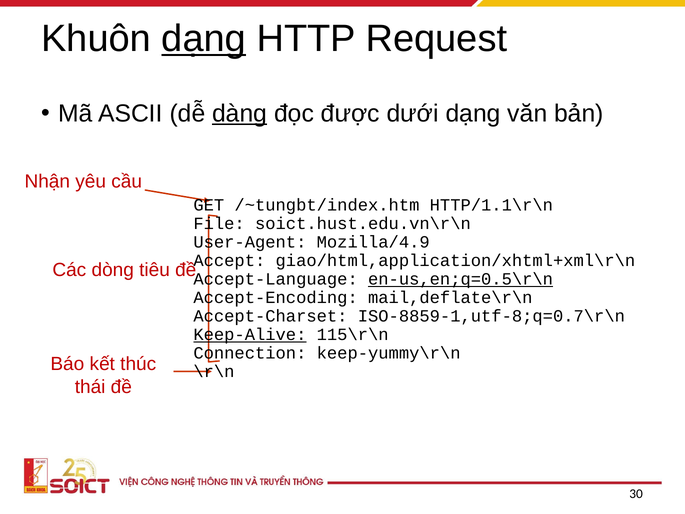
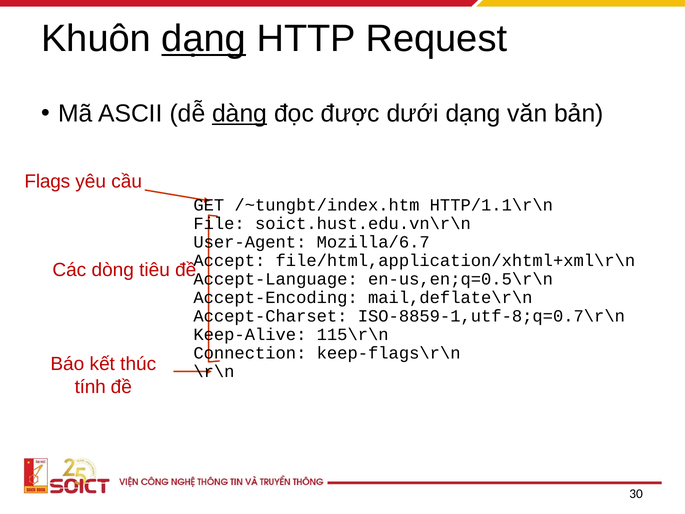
Nhận: Nhận -> Flags (47, 181)
Mozilla/4.9: Mozilla/4.9 -> Mozilla/6.7 (373, 242)
giao/html,application/xhtml+xml\r\n: giao/html,application/xhtml+xml\r\n -> file/html,application/xhtml+xml\r\n (455, 261)
en-us,en;q=0.5\r\n underline: present -> none (461, 279)
Keep-Alive underline: present -> none (250, 335)
keep-yummy\r\n: keep-yummy\r\n -> keep-flags\r\n (389, 353)
thái: thái -> tính (90, 387)
